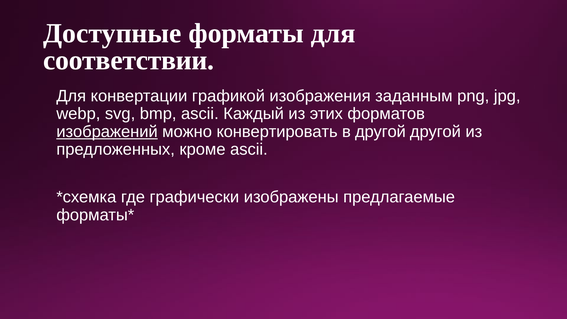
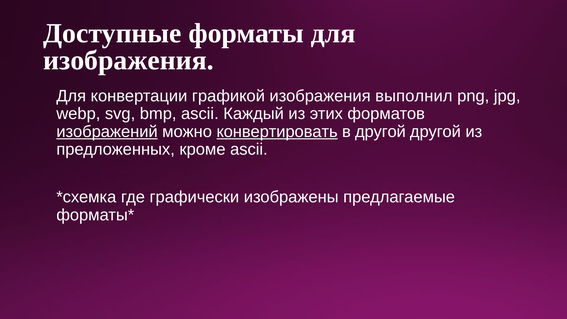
соответствии: соответствии -> изображения (128, 60)
заданным: заданным -> выполнил (414, 96)
конвертировать underline: none -> present (277, 132)
